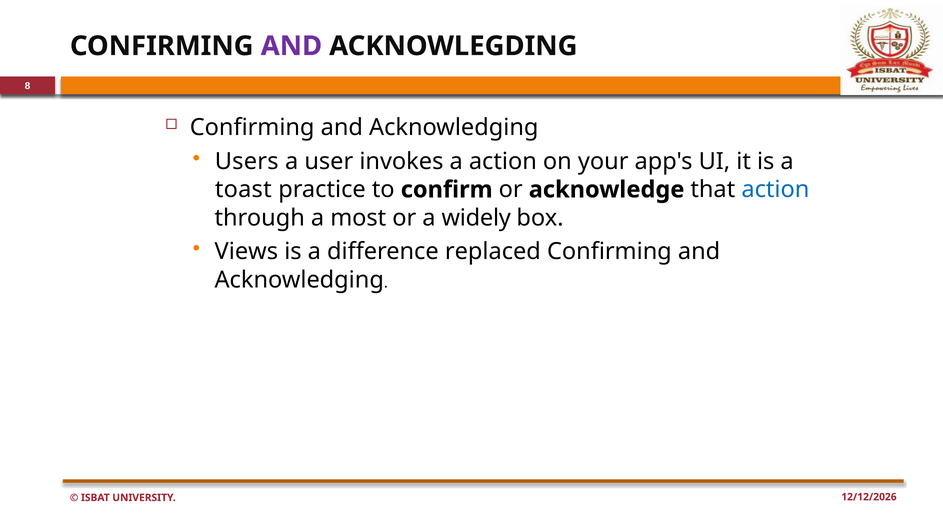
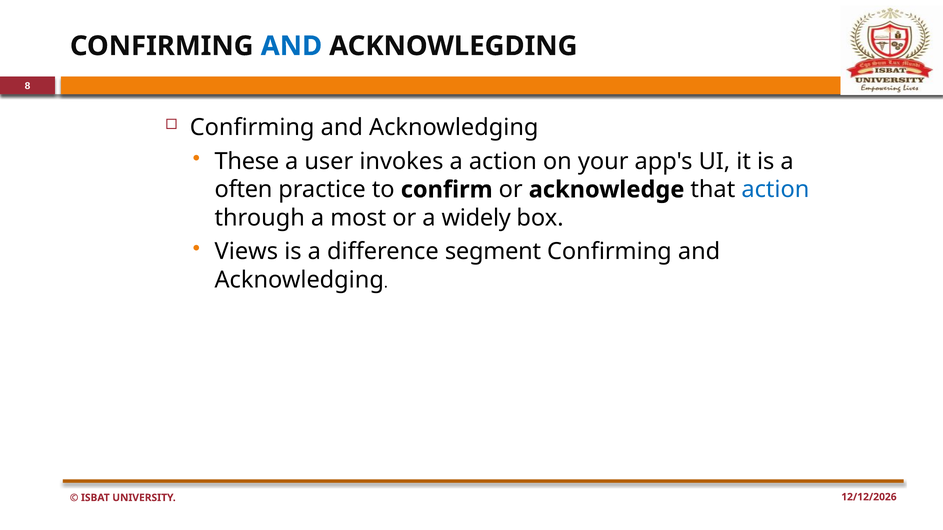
AND colour: purple -> blue (291, 46)
Users: Users -> These (247, 161)
toast: toast -> often (244, 190)
replaced: replaced -> segment (493, 252)
